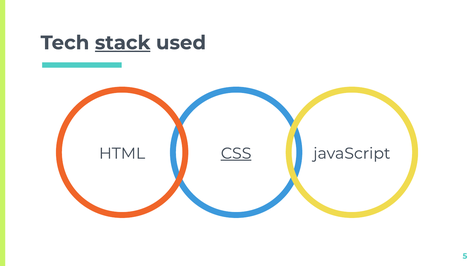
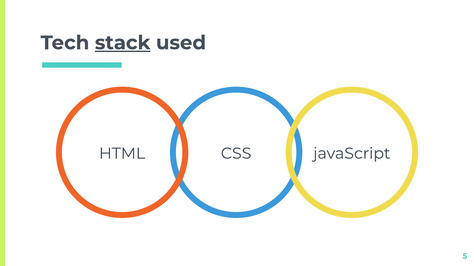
CSS underline: present -> none (236, 154)
